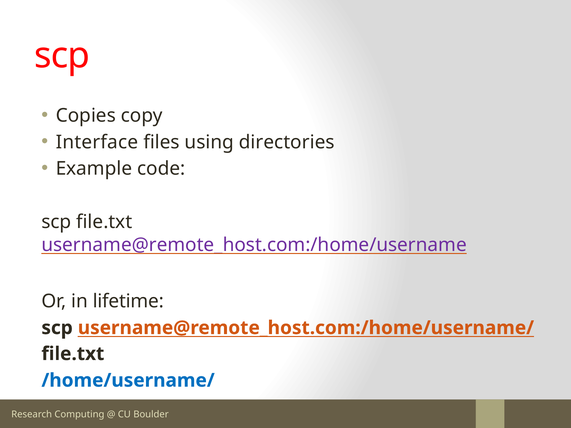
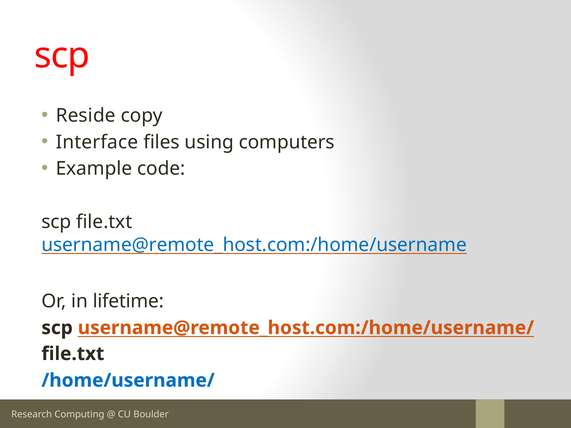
Copies: Copies -> Reside (86, 116)
directories: directories -> computers (287, 142)
username@remote_host.com:/home/username colour: purple -> blue (254, 245)
